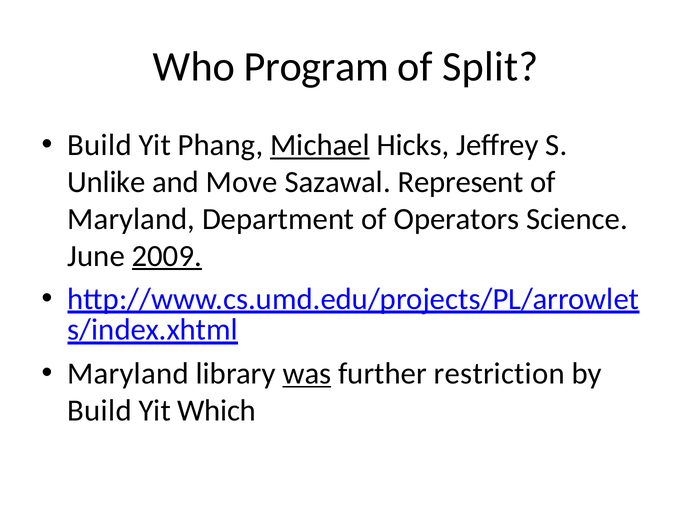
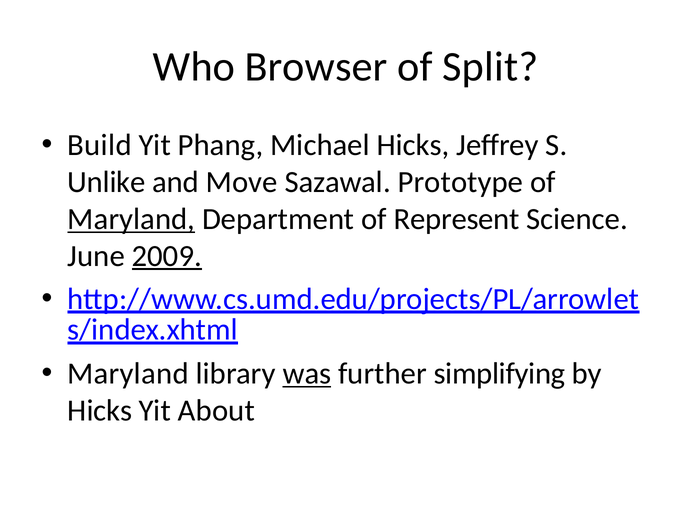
Program: Program -> Browser (316, 67)
Michael underline: present -> none (320, 145)
Represent: Represent -> Prototype (460, 182)
Maryland underline: none -> present (131, 219)
Operators: Operators -> Represent (457, 219)
restriction: restriction -> simplifying (500, 374)
Build: Build -> Hicks (100, 410)
Which: Which -> About (216, 410)
